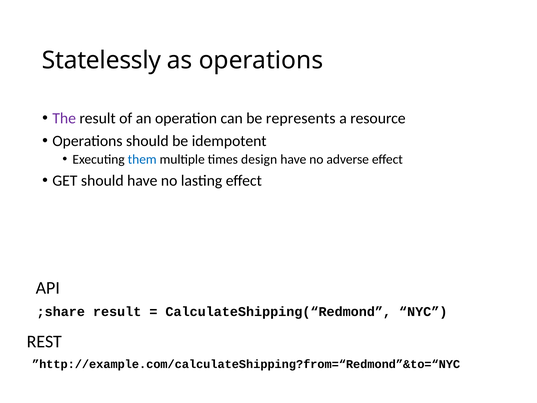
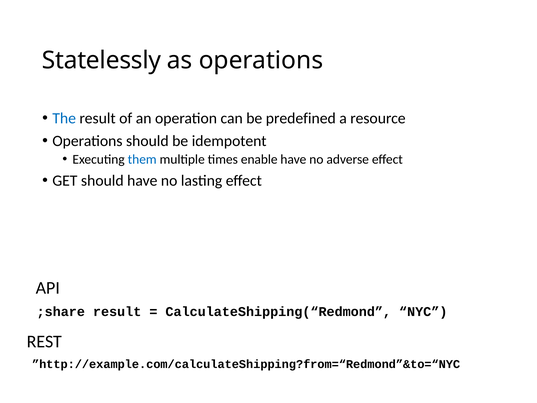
The colour: purple -> blue (64, 118)
represents: represents -> predefined (301, 118)
design: design -> enable (259, 159)
